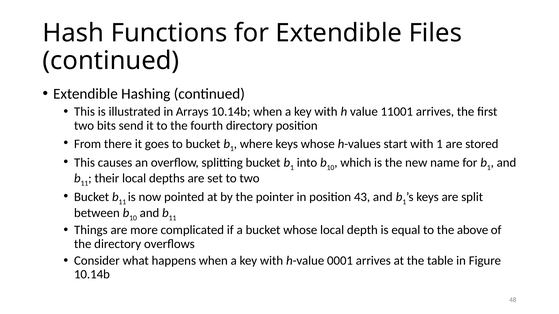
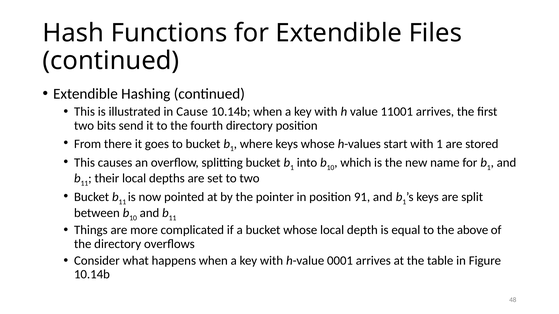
Arrays: Arrays -> Cause (192, 112)
43: 43 -> 91 (362, 197)
